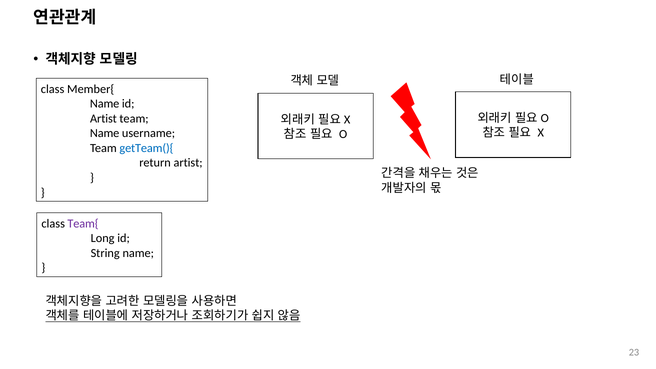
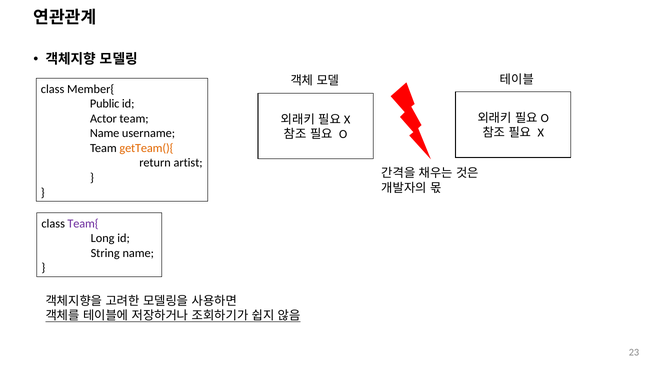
Name: Name -> Public (105, 104)
Artist: Artist -> Actor (103, 119)
getTeam(){ colour: blue -> orange (146, 148)
